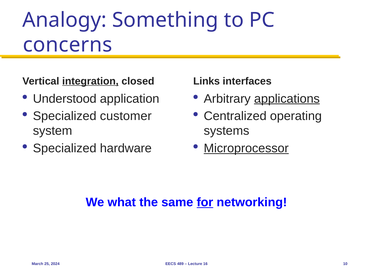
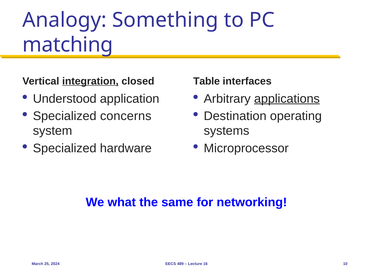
concerns: concerns -> matching (68, 45)
Links: Links -> Table (207, 81)
customer: customer -> concerns (126, 116)
Centralized: Centralized -> Destination (235, 116)
Microprocessor underline: present -> none (246, 149)
for underline: present -> none (205, 203)
